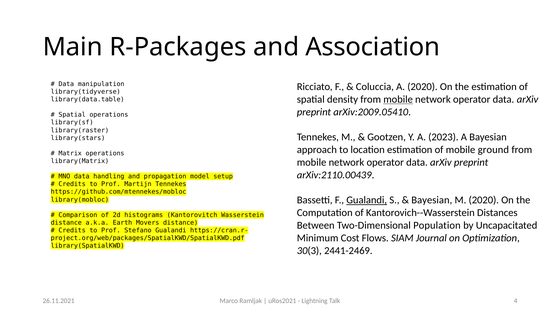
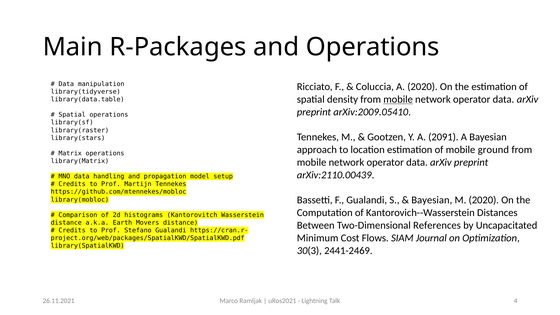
and Association: Association -> Operations (373, 47)
2023: 2023 -> 2091 (443, 137)
Gualandi underline: present -> none (367, 200)
Population: Population -> References (437, 225)
